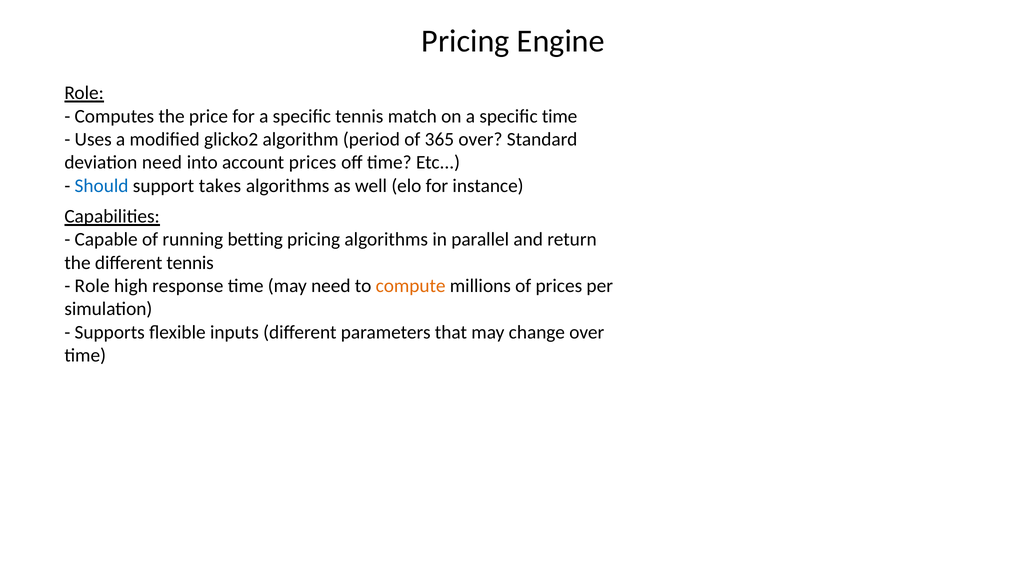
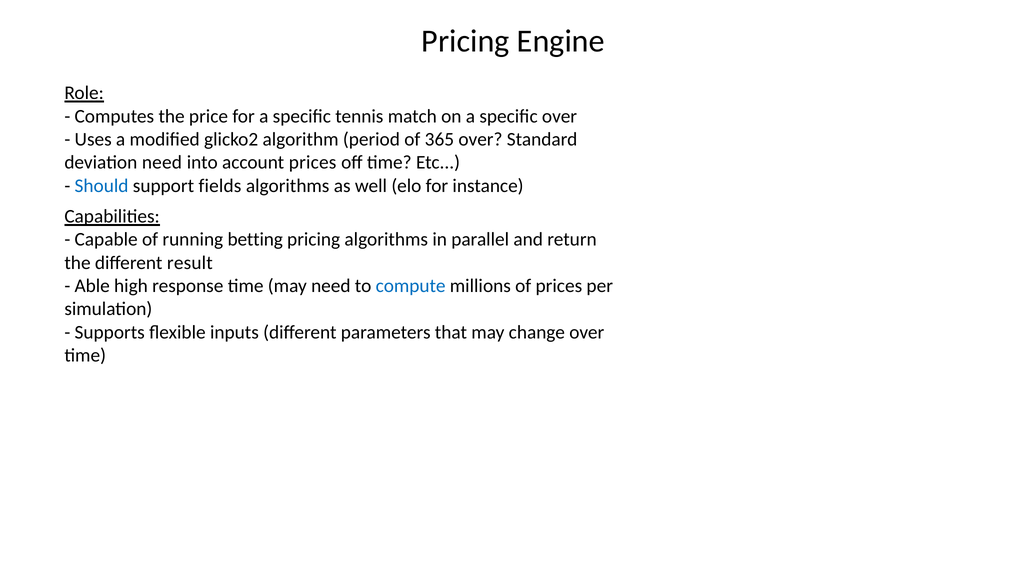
specific time: time -> over (560, 116)
takes: takes -> fields (220, 186)
different tennis: tennis -> result (190, 263)
Role: Role -> Able (92, 286)
compute colour: orange -> blue (411, 286)
